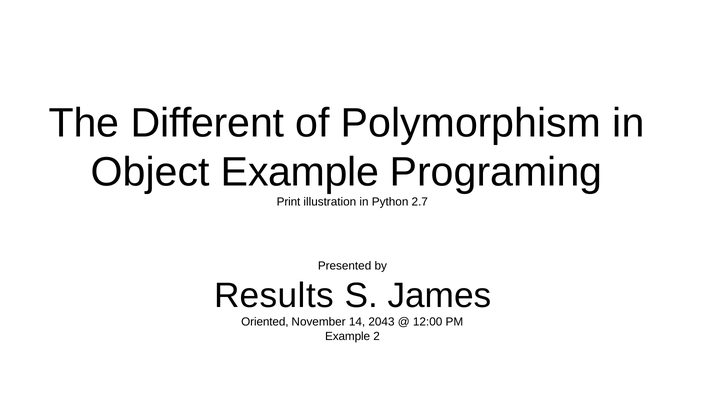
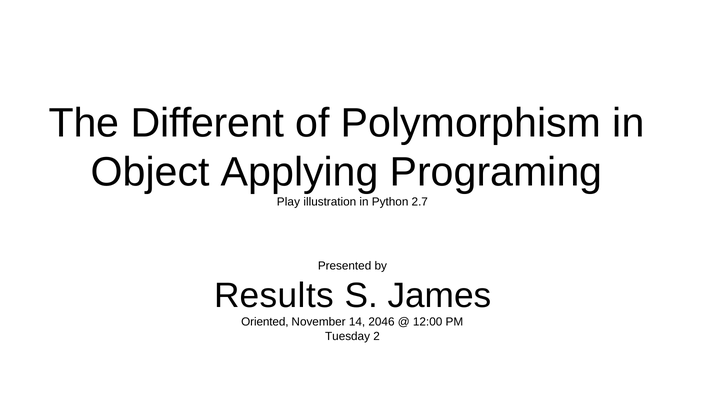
Object Example: Example -> Applying (300, 173)
Print: Print -> Play (288, 202)
2043: 2043 -> 2046 (381, 323)
Example: Example -> Tuesday (348, 337)
